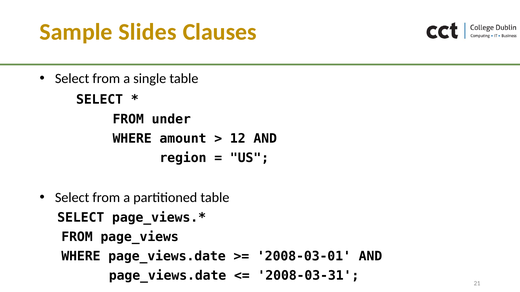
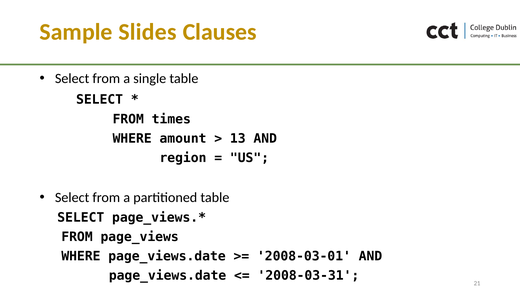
under: under -> times (171, 119)
12: 12 -> 13 (238, 139)
